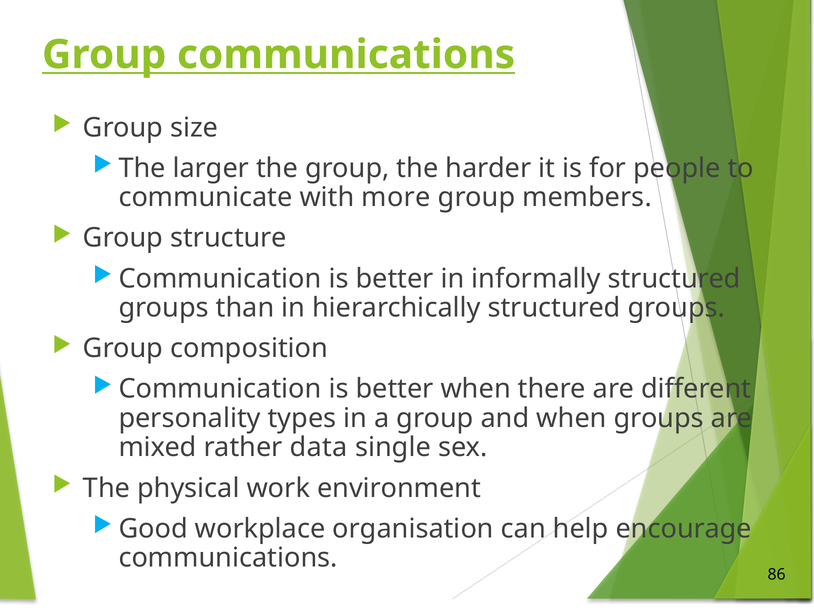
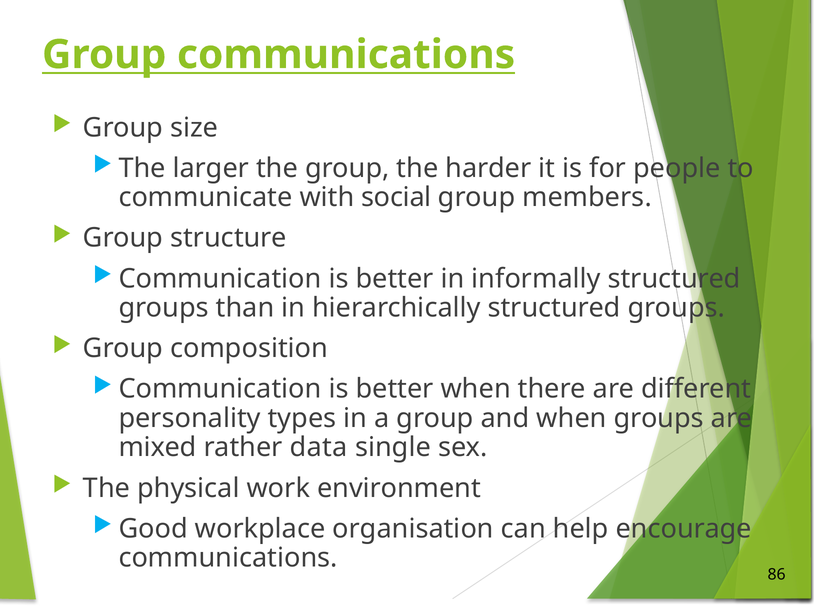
more: more -> social (396, 198)
